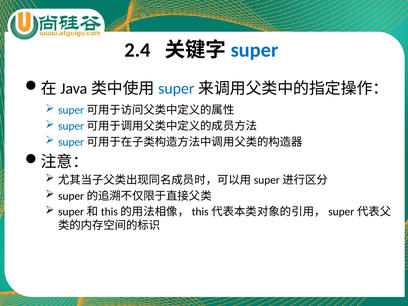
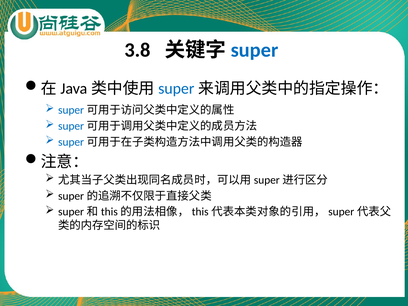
2.4: 2.4 -> 3.8 (138, 50)
